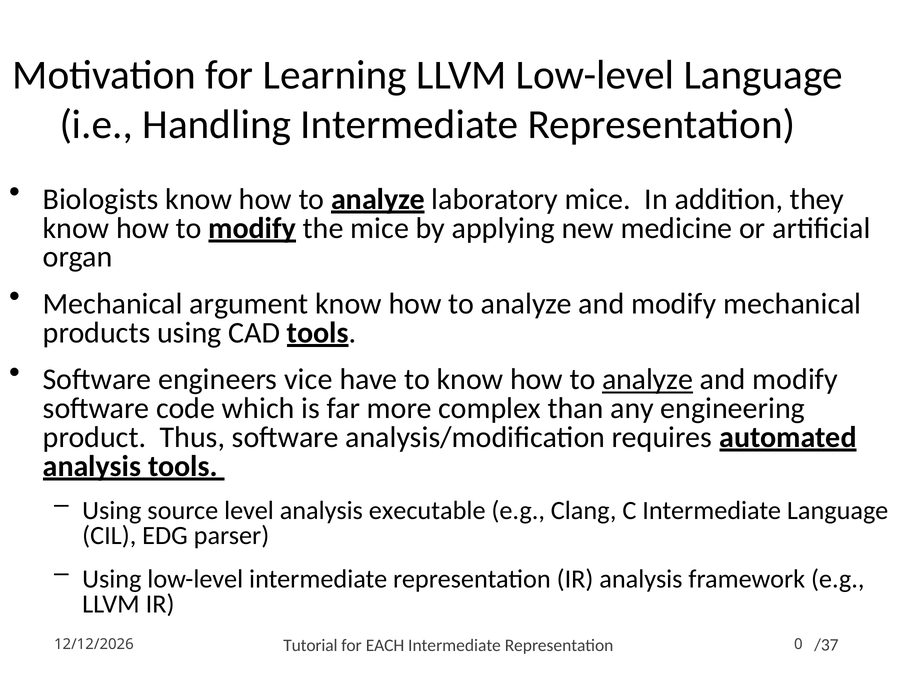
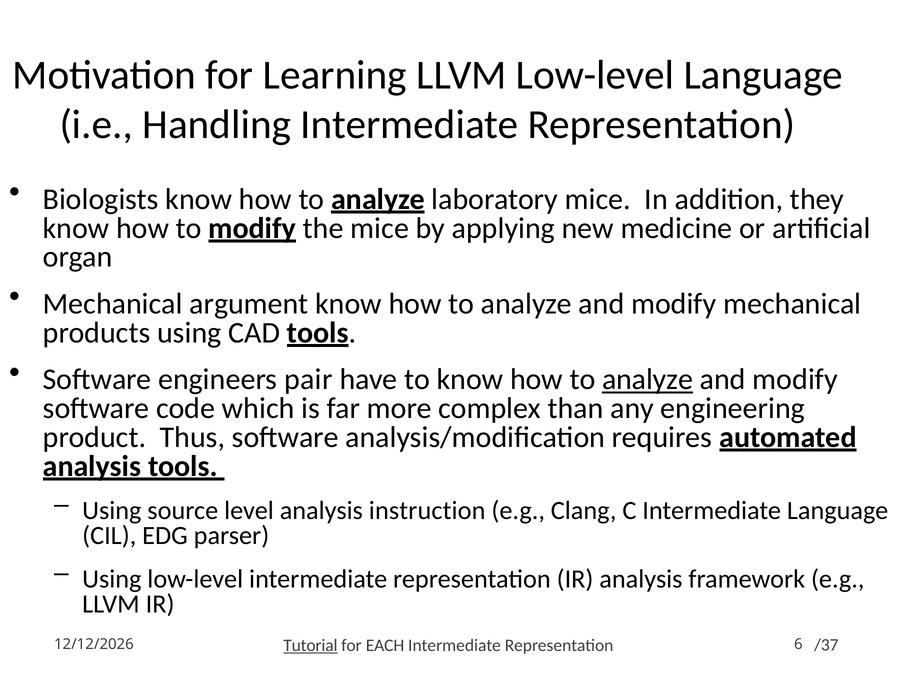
vice: vice -> pair (308, 379)
executable: executable -> instruction (427, 510)
Tutorial underline: none -> present (310, 645)
0: 0 -> 6 (798, 644)
